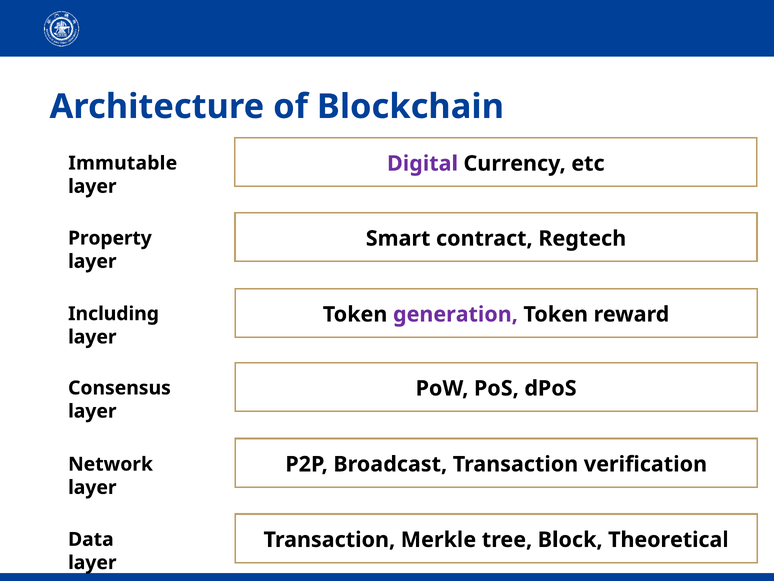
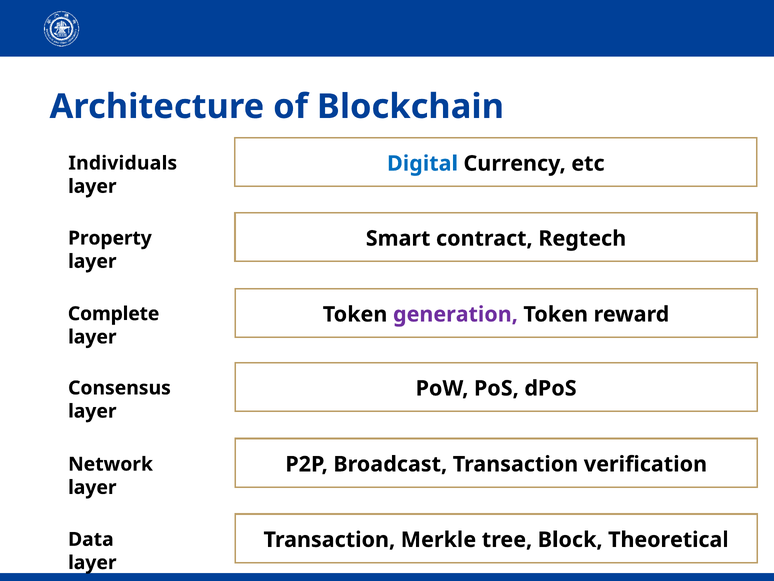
Immutable: Immutable -> Individuals (123, 163)
Digital colour: purple -> blue (422, 163)
Including: Including -> Complete (114, 314)
